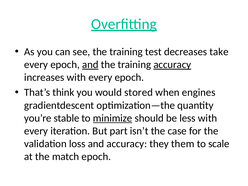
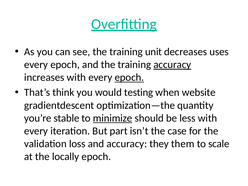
test: test -> unit (153, 52)
take: take -> uses (219, 52)
and underline: present -> none (90, 65)
epoch underline: none -> present (129, 77)
stored: stored -> testing (139, 92)
engines: engines -> website (199, 92)
match: match -> locally (66, 157)
